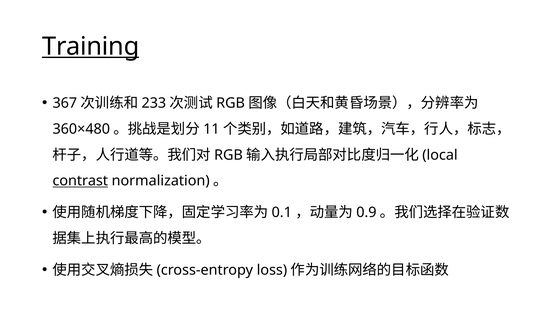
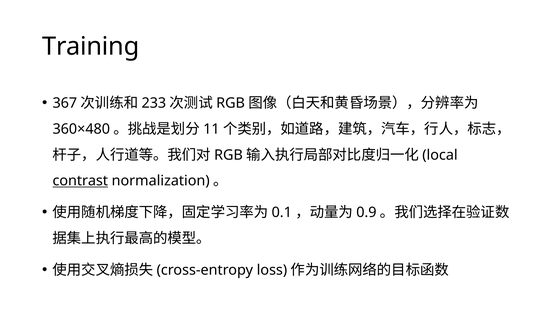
Training underline: present -> none (91, 46)
